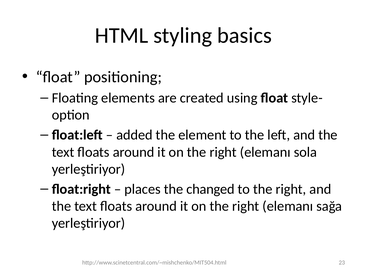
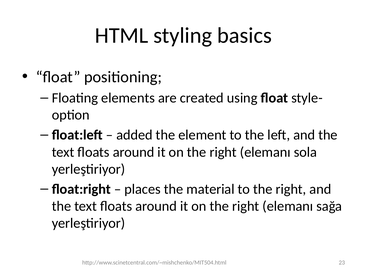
changed: changed -> material (210, 189)
